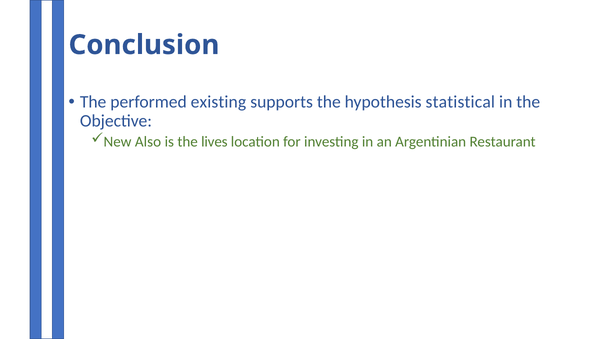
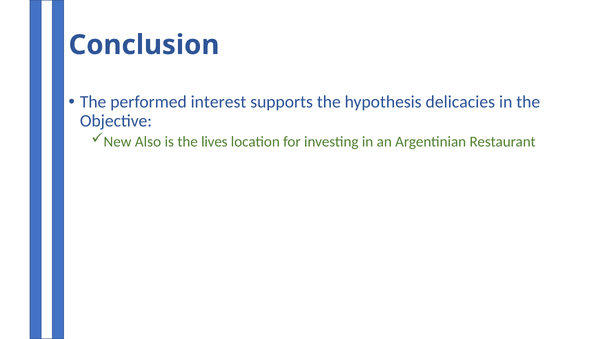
existing: existing -> interest (219, 102)
statistical: statistical -> delicacies (460, 102)
